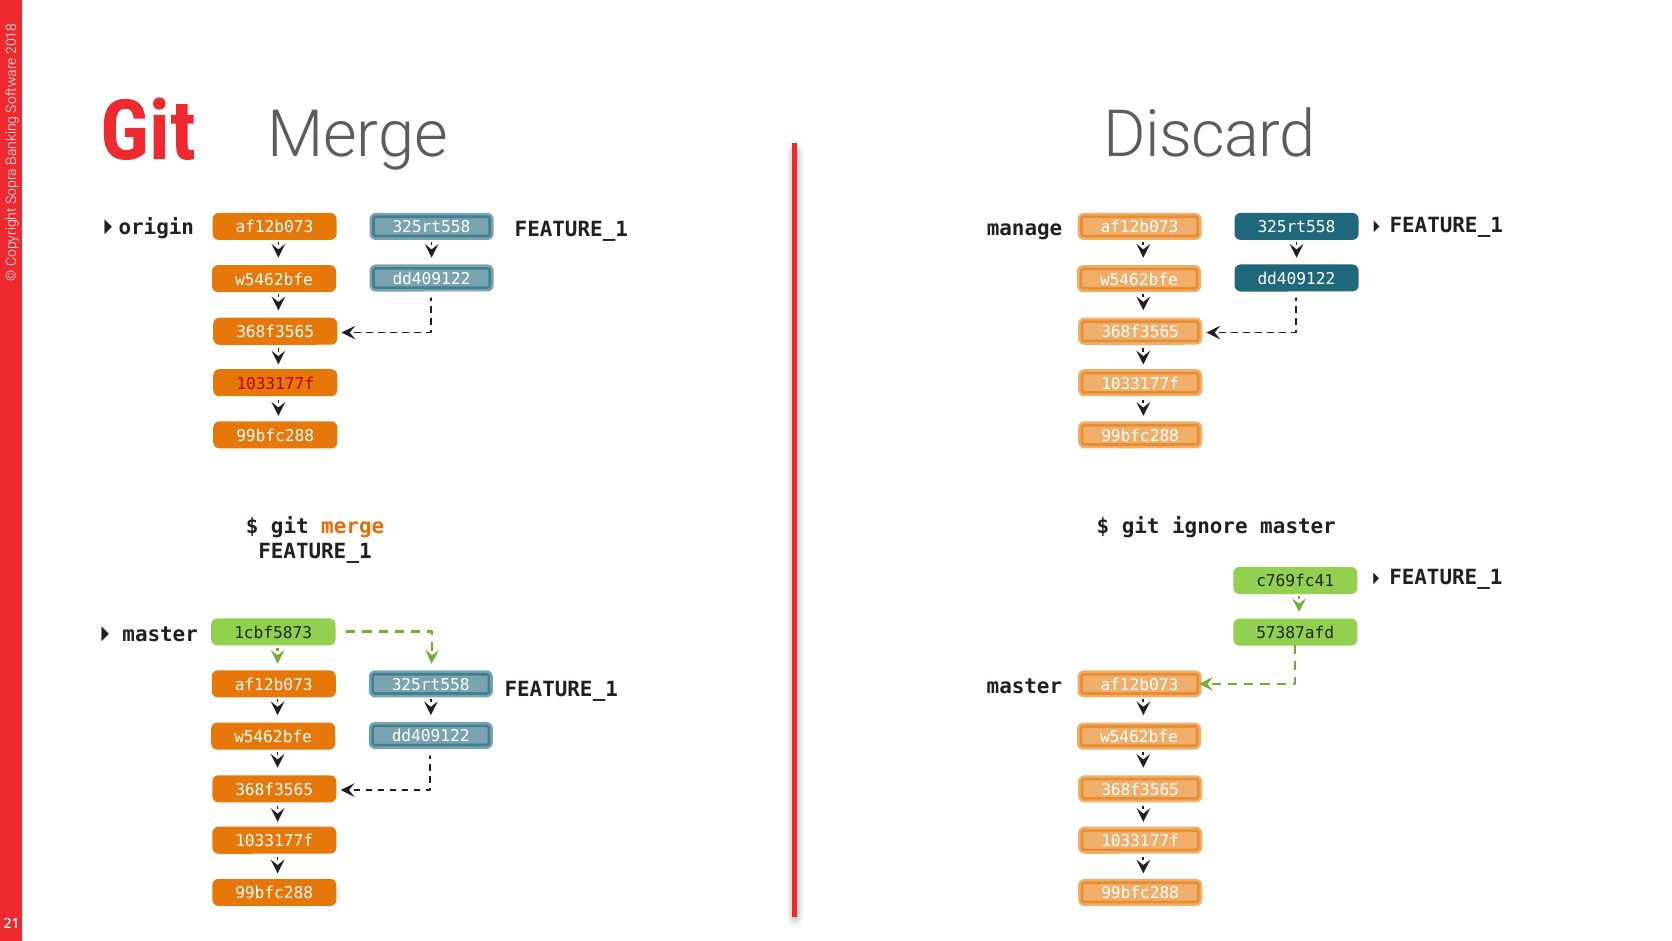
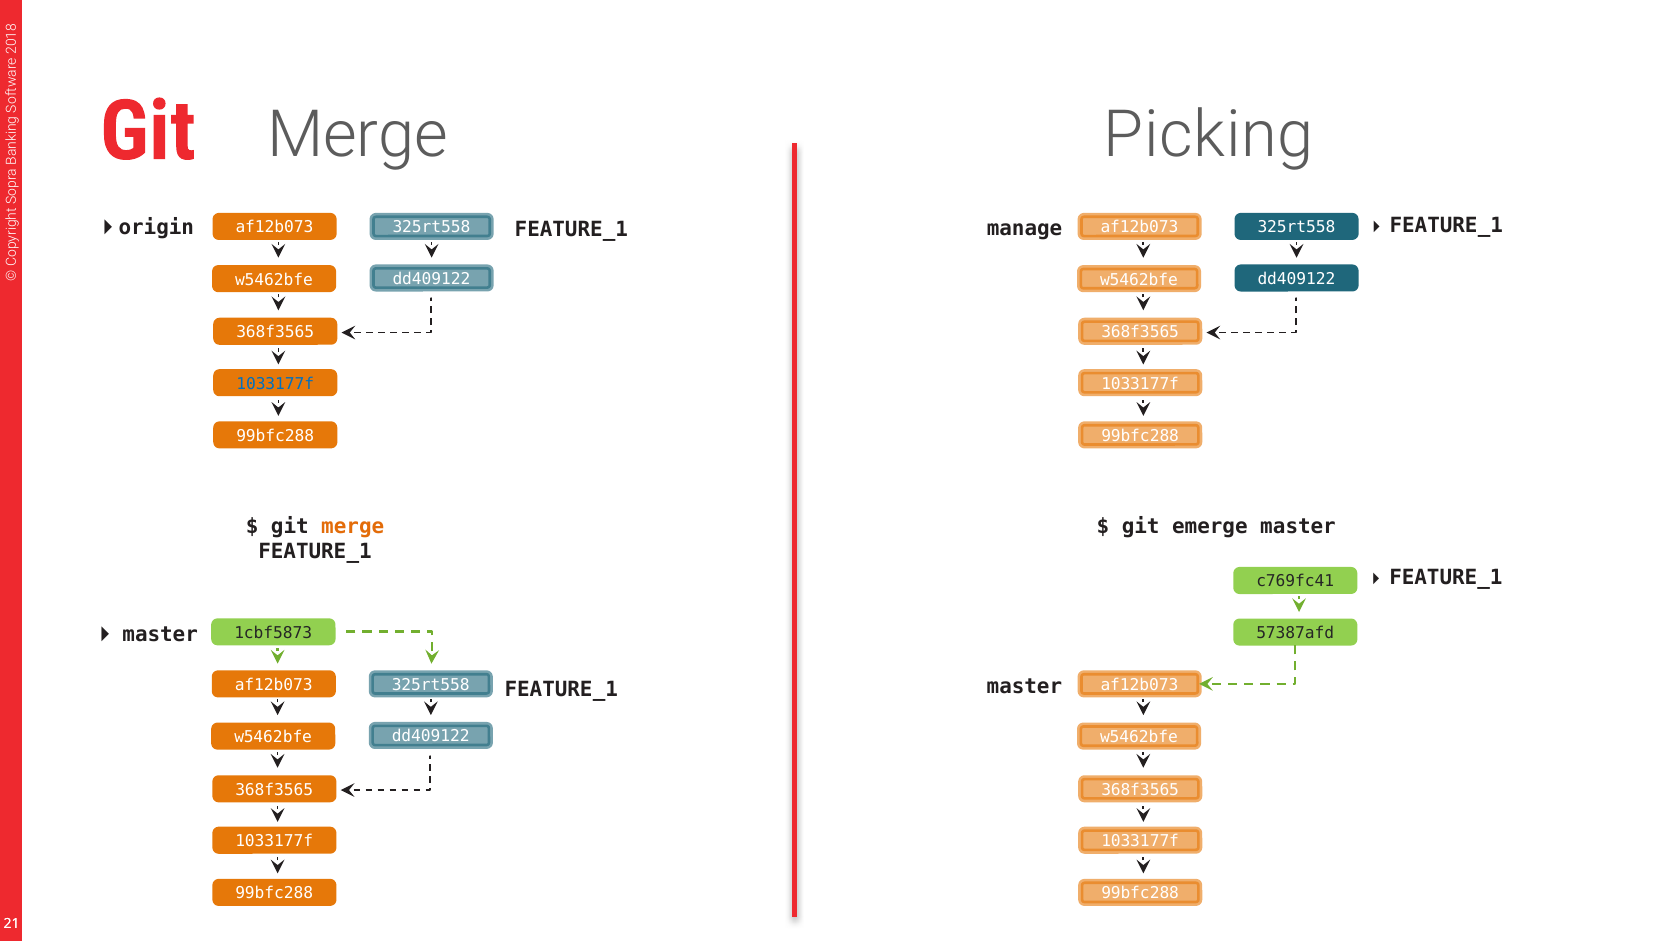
Discard: Discard -> Picking (1209, 135)
1033177f colour: red -> blue (275, 384)
ignore: ignore -> emerge (1210, 527)
